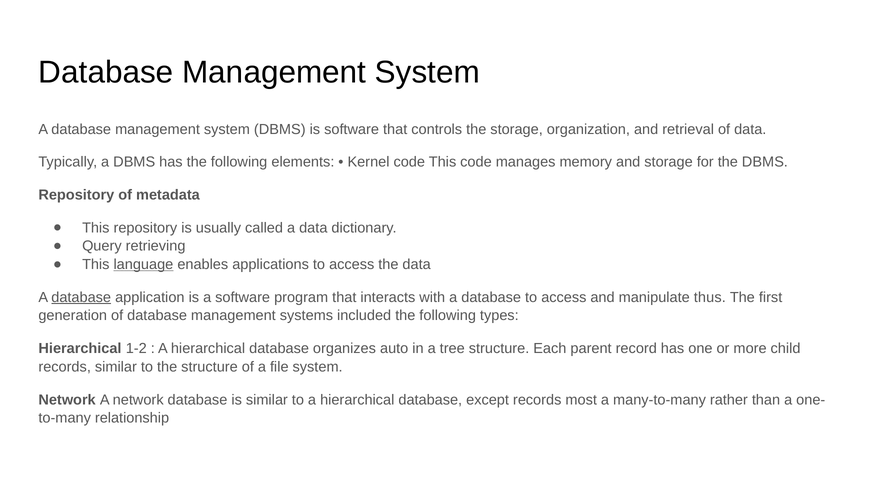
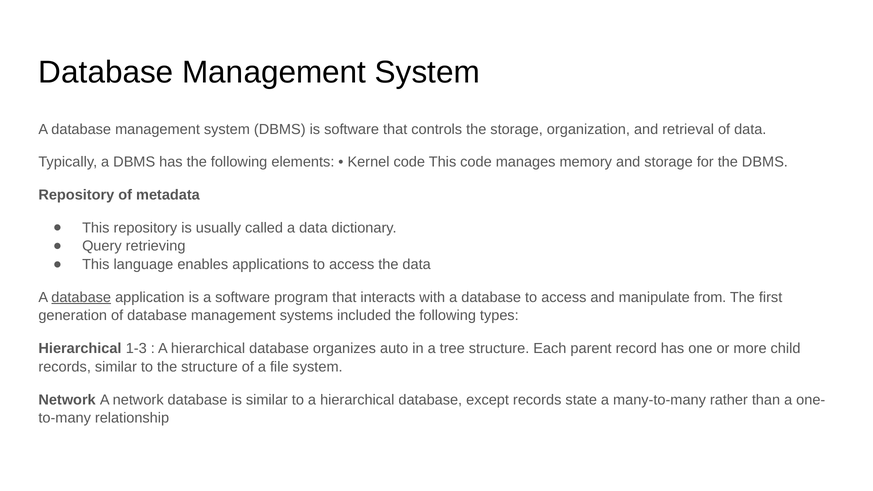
language underline: present -> none (143, 265)
thus: thus -> from (710, 297)
1-2: 1-2 -> 1-3 (136, 349)
most: most -> state (581, 400)
